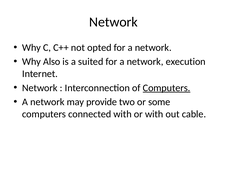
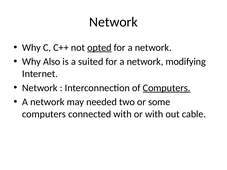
opted underline: none -> present (99, 48)
execution: execution -> modifying (186, 62)
provide: provide -> needed (102, 102)
